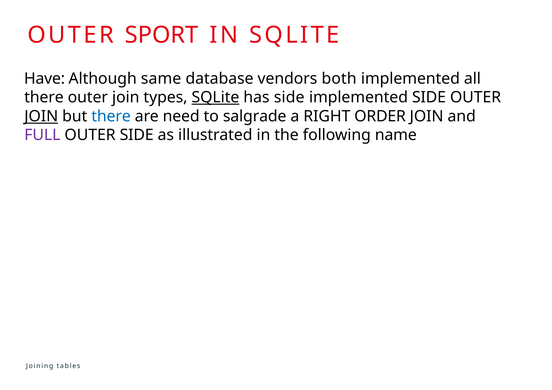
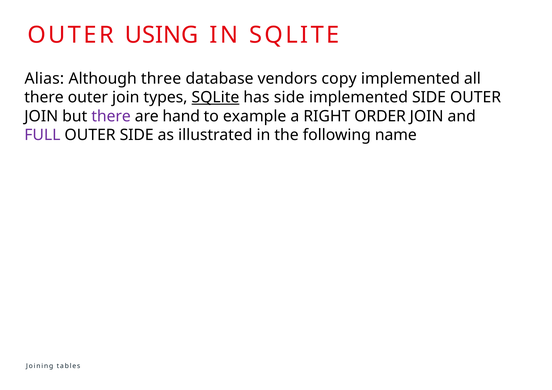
SPORT: SPORT -> USING (162, 35)
Have: Have -> Alias (44, 79)
same: same -> three (161, 79)
both: both -> copy (339, 79)
JOIN underline: present -> none (41, 116)
there colour: blue -> purple (111, 116)
need: need -> hand (181, 116)
salgrade: salgrade -> example (255, 116)
